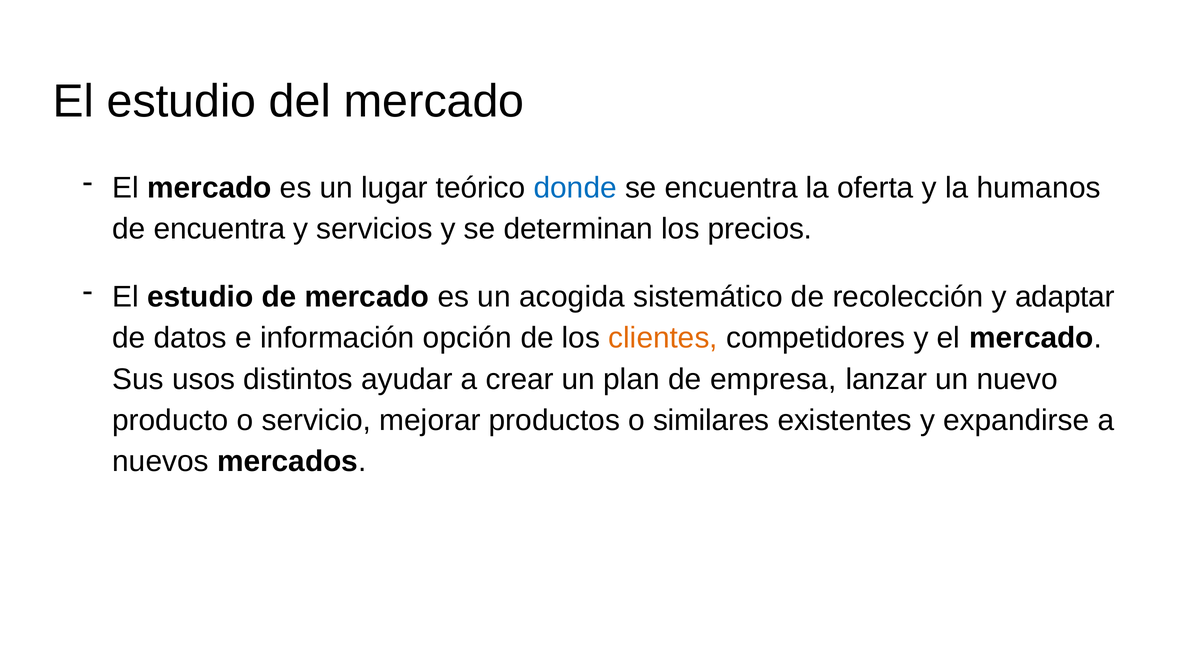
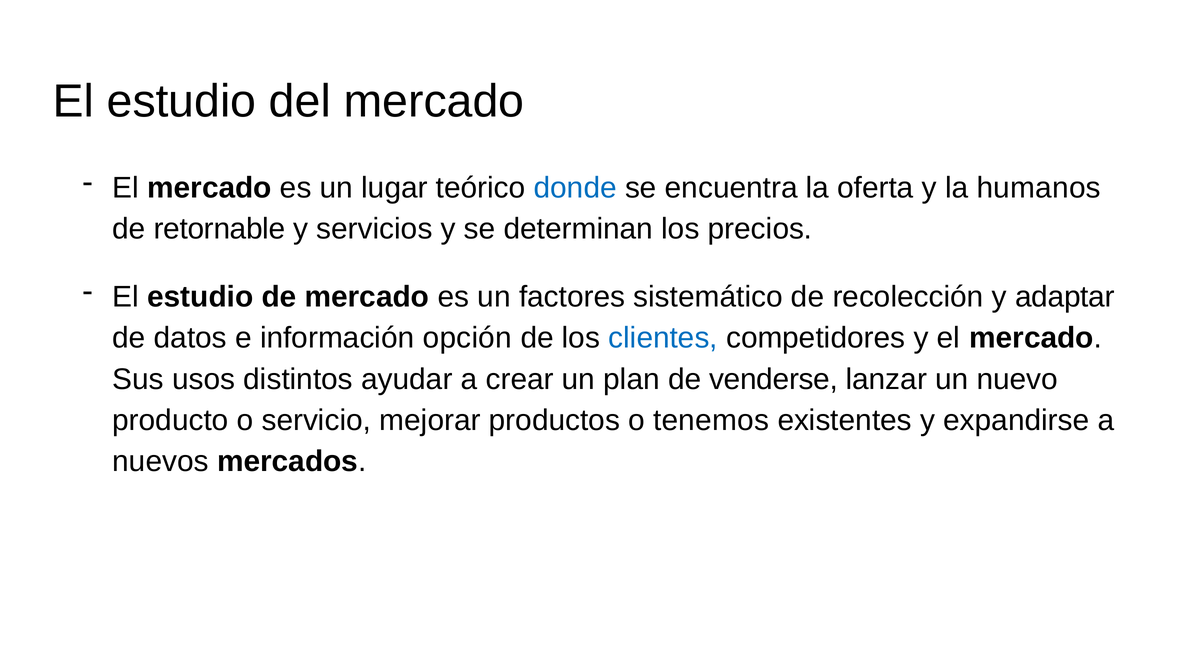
de encuentra: encuentra -> retornable (220, 229)
acogida: acogida -> factores (572, 297)
clientes colour: orange -> blue (663, 338)
empresa: empresa -> venderse (774, 379)
similares: similares -> tenemos (711, 421)
